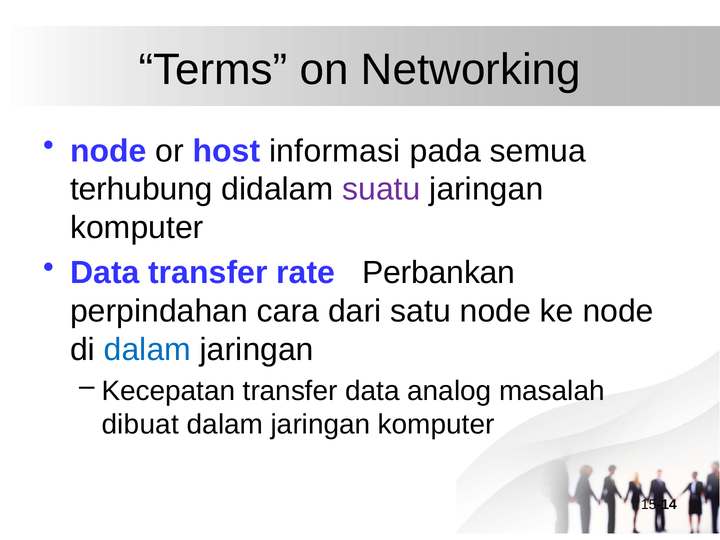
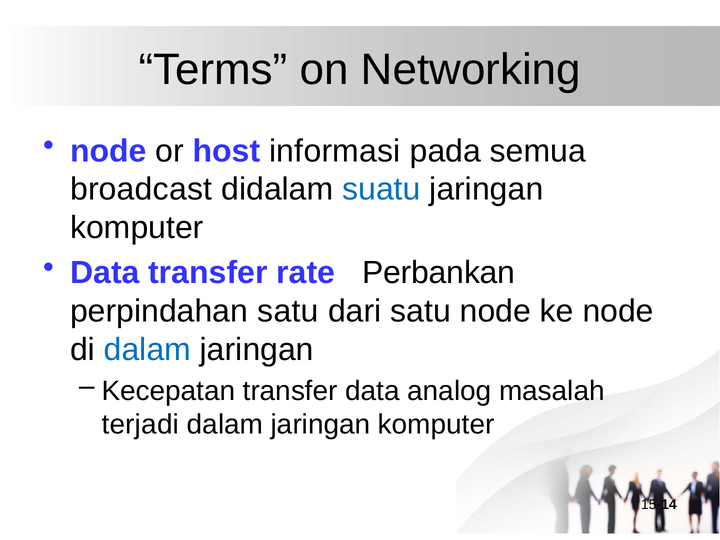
terhubung: terhubung -> broadcast (141, 189)
suatu colour: purple -> blue (381, 189)
perpindahan cara: cara -> satu (288, 311)
dibuat: dibuat -> terjadi (140, 424)
